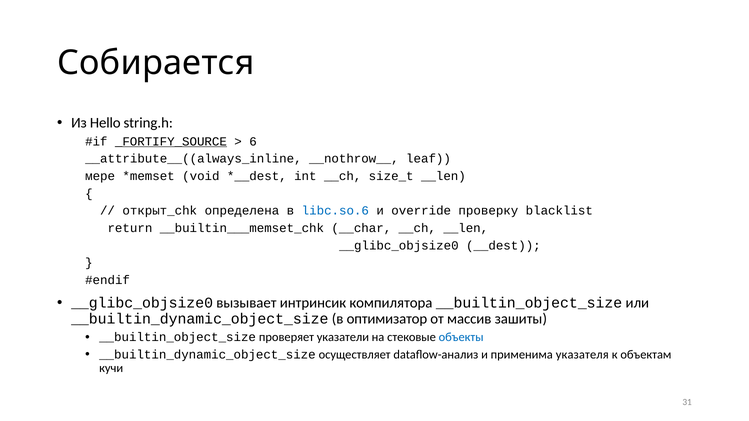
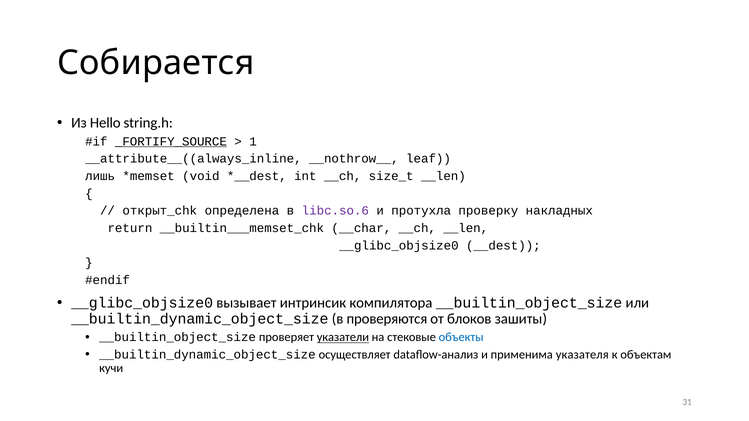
6: 6 -> 1 (253, 142)
мере: мере -> лишь (100, 176)
libc.so.6 colour: blue -> purple (335, 211)
override: override -> протухла (421, 211)
blacklist: blacklist -> накладных (559, 211)
оптимизатор: оптимизатор -> проверяются (387, 319)
массив: массив -> блоков (469, 319)
указатели underline: none -> present (343, 338)
